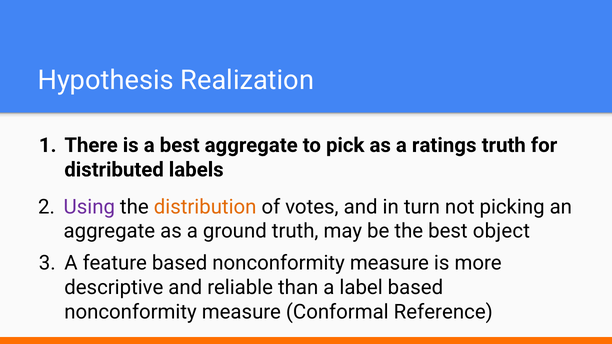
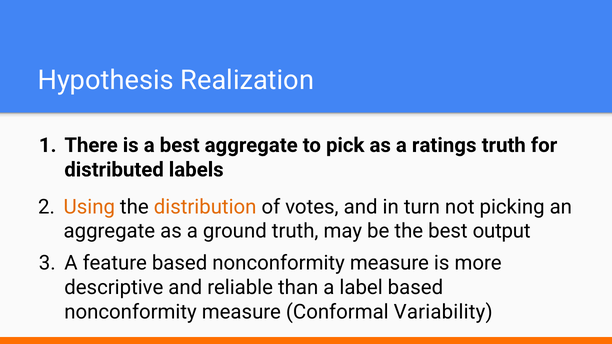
Using colour: purple -> orange (89, 207)
object: object -> output (502, 231)
Reference: Reference -> Variability (443, 312)
